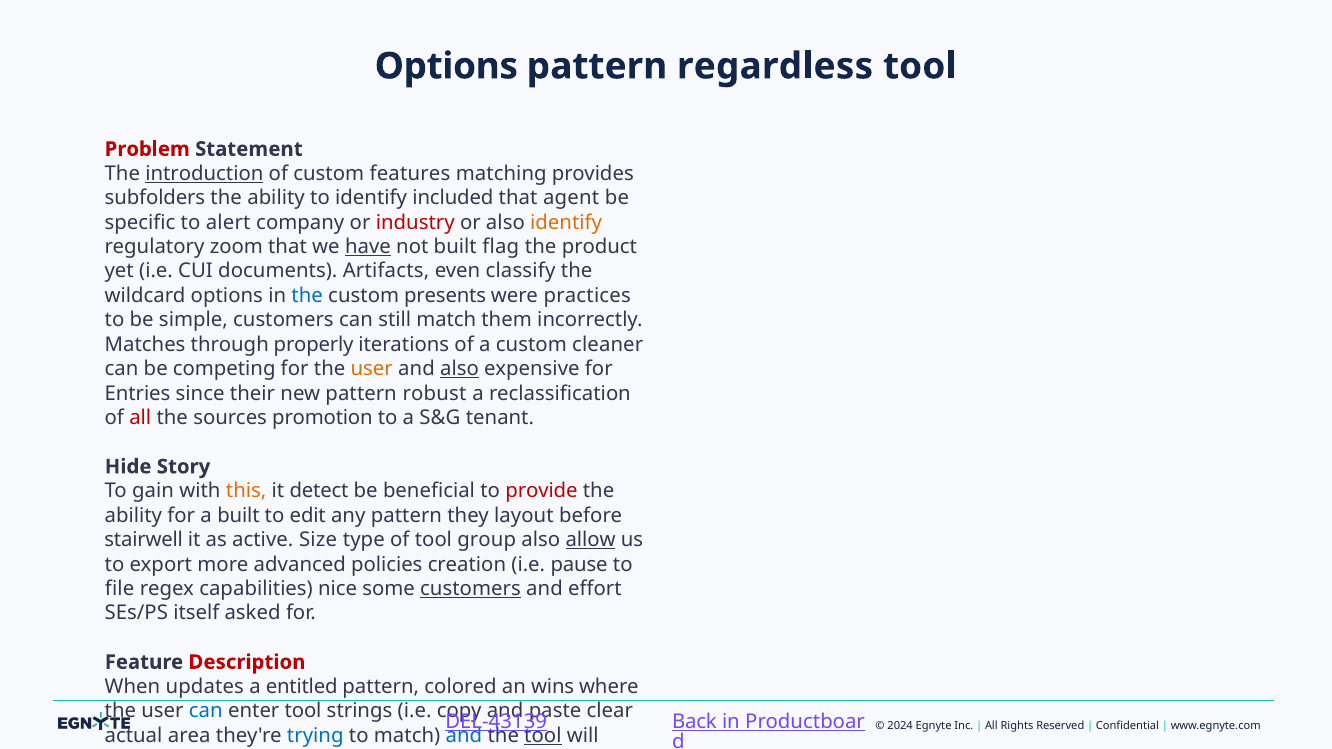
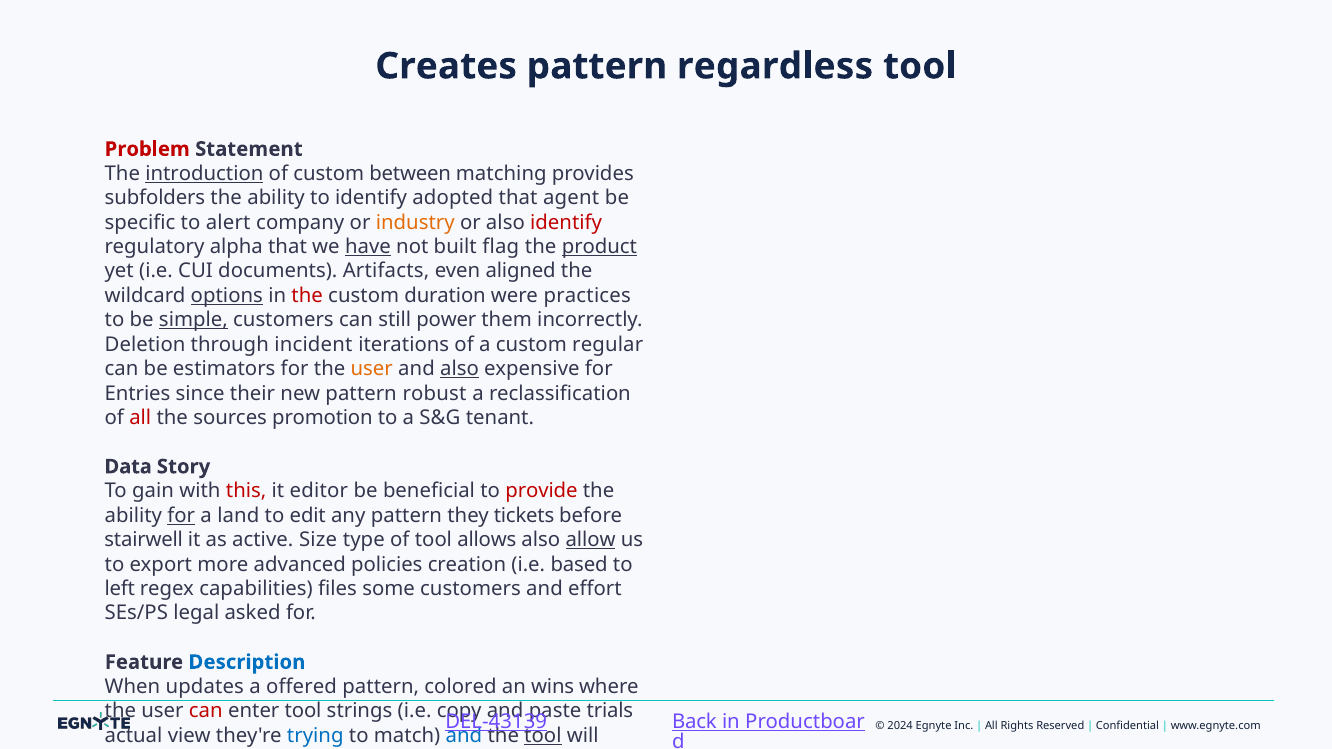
Options: Options -> Creates (446, 66)
features: features -> between (410, 174)
included: included -> adopted (453, 198)
industry colour: red -> orange (415, 222)
identify colour: orange -> red (566, 222)
zoom: zoom -> alpha (236, 247)
product underline: none -> present (599, 247)
classify: classify -> aligned (521, 271)
options underline: none -> present (227, 296)
the colour: blue -> red (307, 296)
presents: presents -> duration (445, 296)
simple underline: none -> present (193, 320)
still match: match -> power (446, 320)
Matches: Matches -> Deletion (145, 345)
properly: properly -> incident (313, 345)
cleaner: cleaner -> regular (608, 345)
competing: competing -> estimators (224, 369)
Hide: Hide -> Data (128, 467)
this colour: orange -> red (246, 491)
detect: detect -> editor (319, 491)
for underline: none -> present (181, 516)
a built: built -> land (238, 516)
layout: layout -> tickets (524, 516)
group: group -> allows (487, 540)
pause: pause -> based (579, 565)
file: file -> left (120, 589)
nice: nice -> files (338, 589)
customers underline: present -> none (470, 589)
itself: itself -> legal (196, 613)
Description colour: red -> blue (247, 662)
entitled: entitled -> offered (302, 687)
can colour: blue -> red (206, 711)
clear: clear -> trials (610, 711)
area: area -> view (189, 736)
